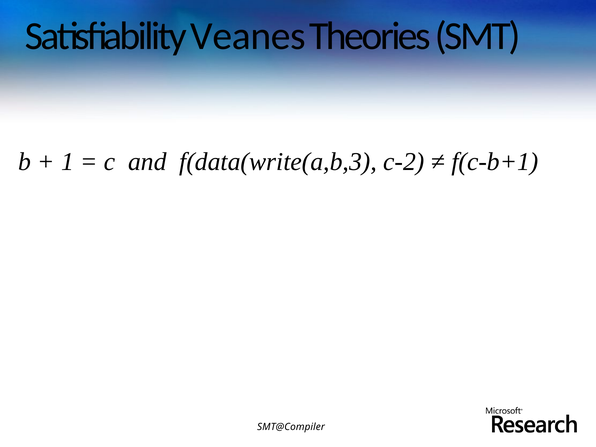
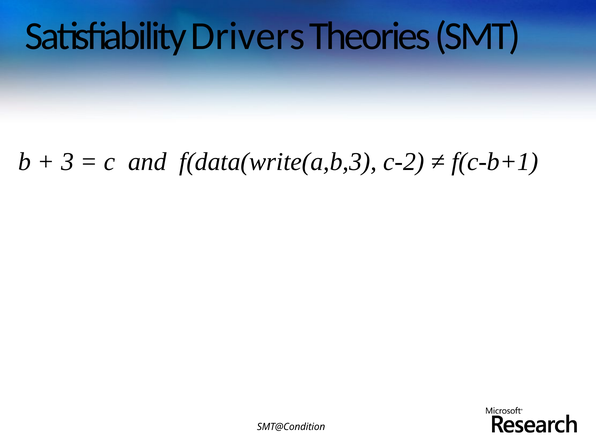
Veanes: Veanes -> Drivers (248, 36)
1: 1 -> 3 (67, 162)
SMT@Compiler: SMT@Compiler -> SMT@Condition (291, 427)
